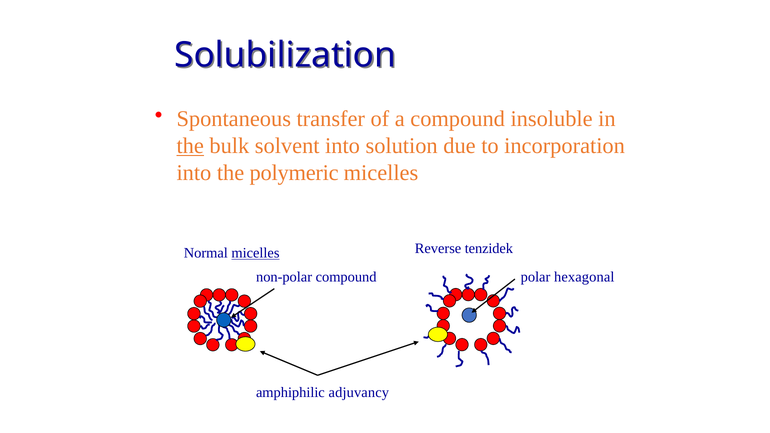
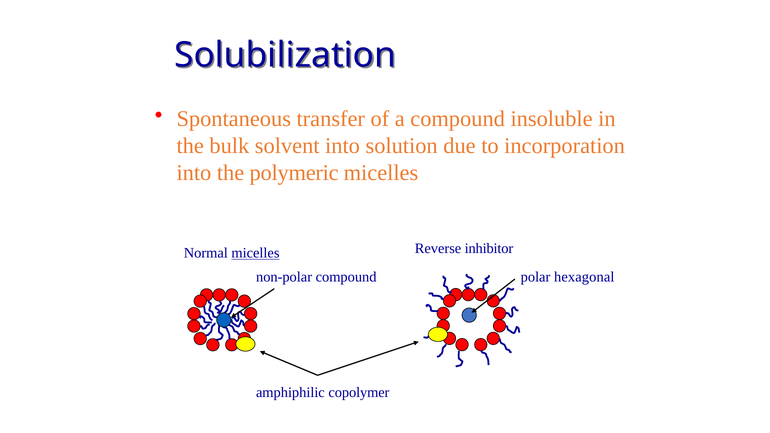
the underline: present -> none (190, 146)
tenzidek: tenzidek -> inhibitor (489, 248)
adjuvancy: adjuvancy -> copolymer (359, 393)
